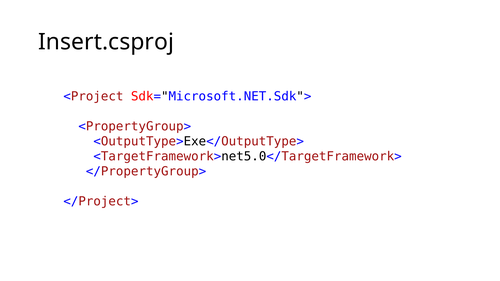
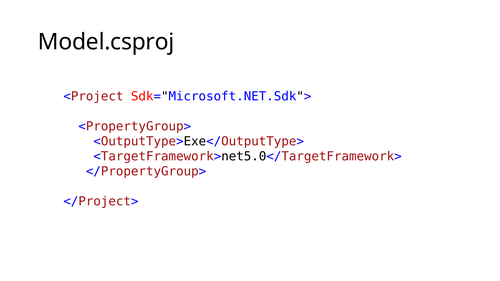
Insert.csproj: Insert.csproj -> Model.csproj (106, 42)
